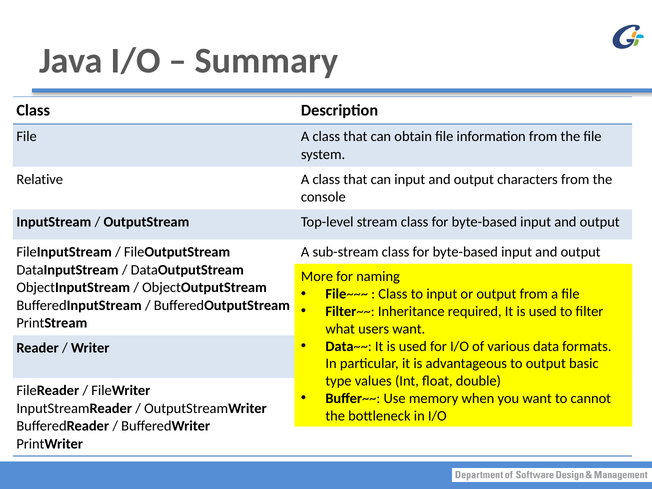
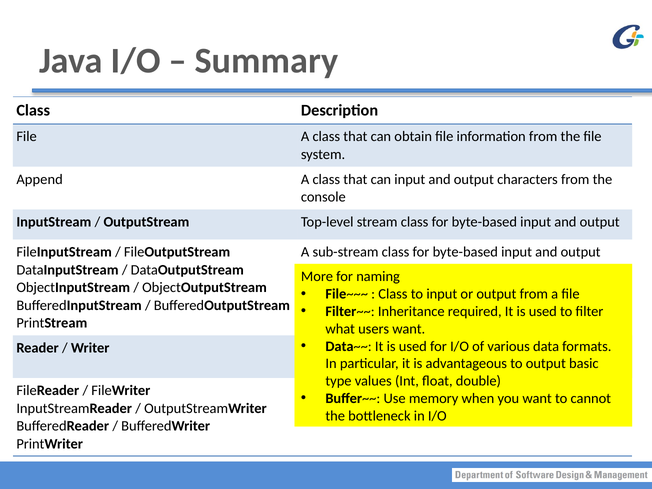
Relative: Relative -> Append (40, 179)
